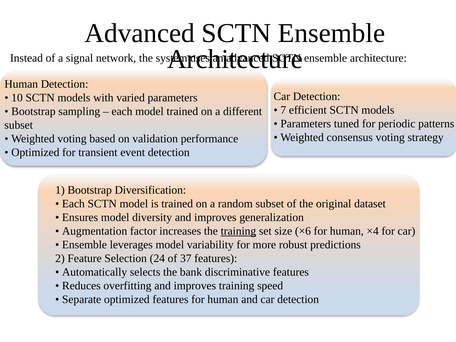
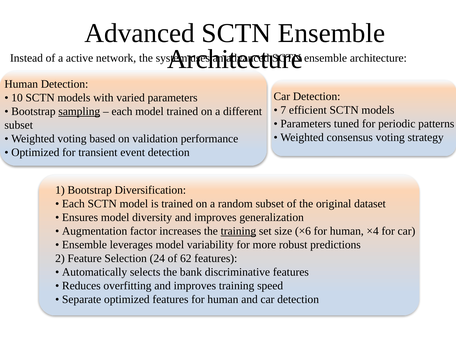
signal: signal -> active (80, 58)
sampling underline: none -> present (79, 111)
37: 37 -> 62 (186, 258)
